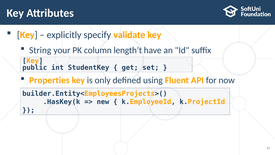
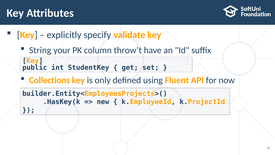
length’t: length’t -> throw’t (128, 50)
Properties: Properties -> Collections (49, 80)
